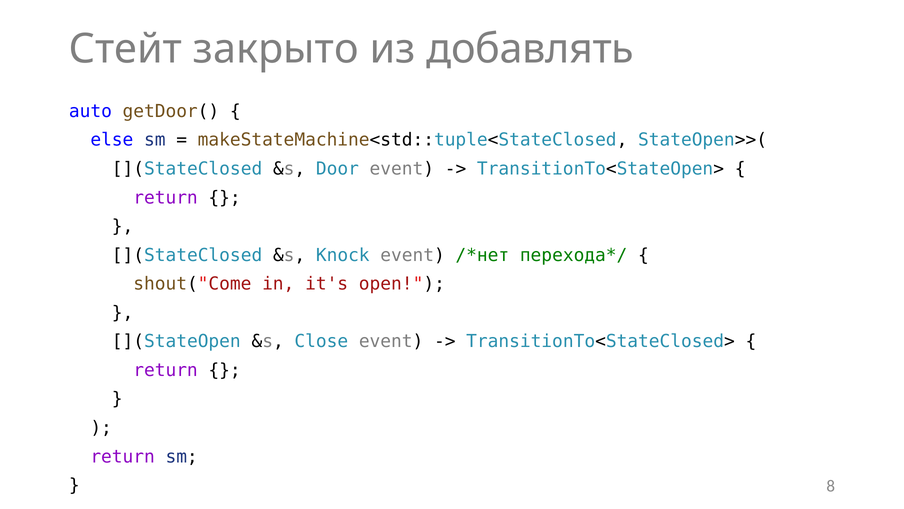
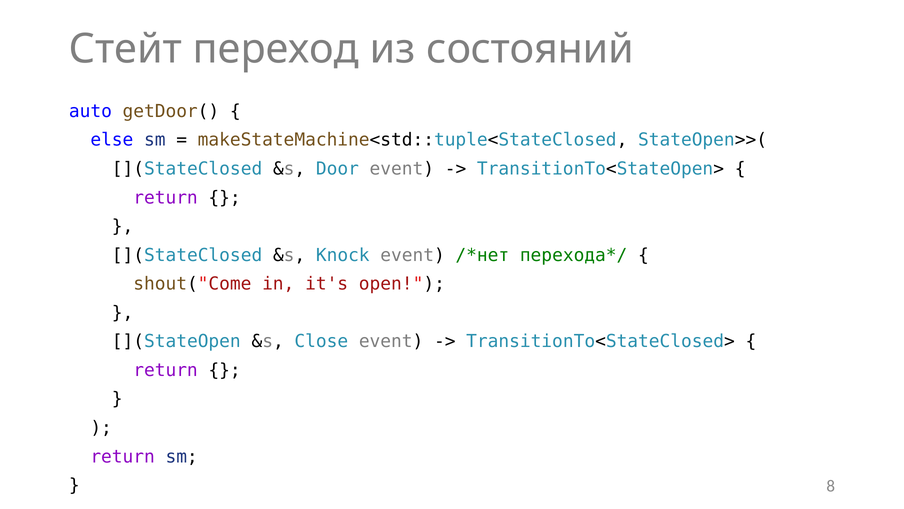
закрыто: закрыто -> переход (276, 49)
добавлять: добавлять -> состояний (530, 49)
